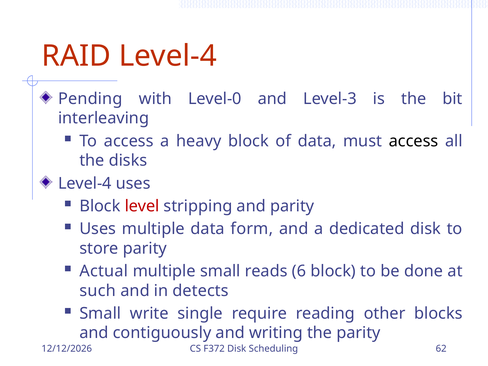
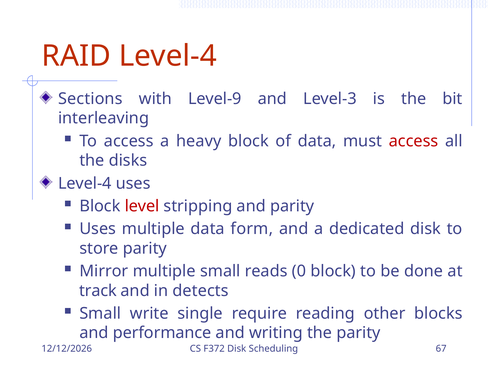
Pending: Pending -> Sections (90, 99)
Level-0: Level-0 -> Level-9 (215, 99)
access colour: black -> red (414, 141)
Actual: Actual -> Mirror (104, 271)
6: 6 -> 0 (299, 271)
such: such -> track (98, 291)
contiguously: contiguously -> performance (162, 333)
62: 62 -> 67 (441, 349)
